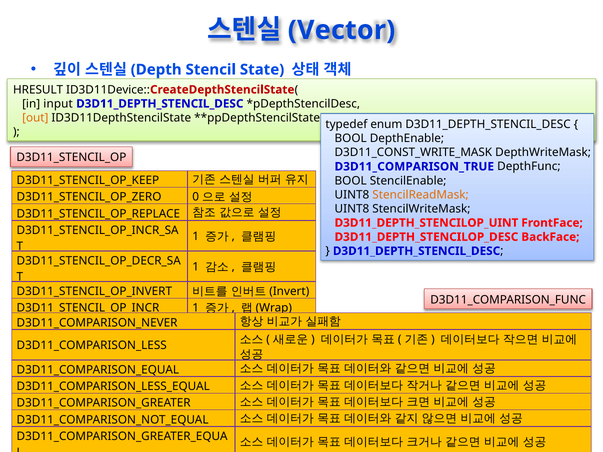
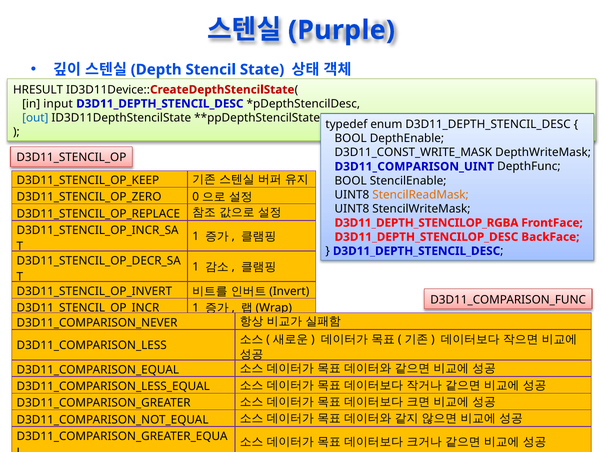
Vector: Vector -> Purple (341, 30)
out colour: orange -> blue (35, 118)
D3D11_COMPARISON_TRUE: D3D11_COMPARISON_TRUE -> D3D11_COMPARISON_UINT (414, 167)
D3D11_DEPTH_STENCILOP_UINT: D3D11_DEPTH_STENCILOP_UINT -> D3D11_DEPTH_STENCILOP_RGBA (426, 223)
